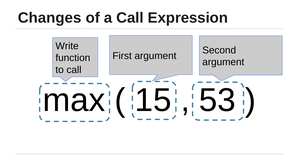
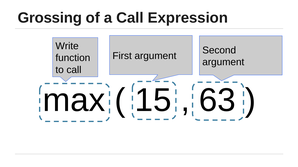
Changes: Changes -> Grossing (50, 18)
53: 53 -> 63 (217, 101)
